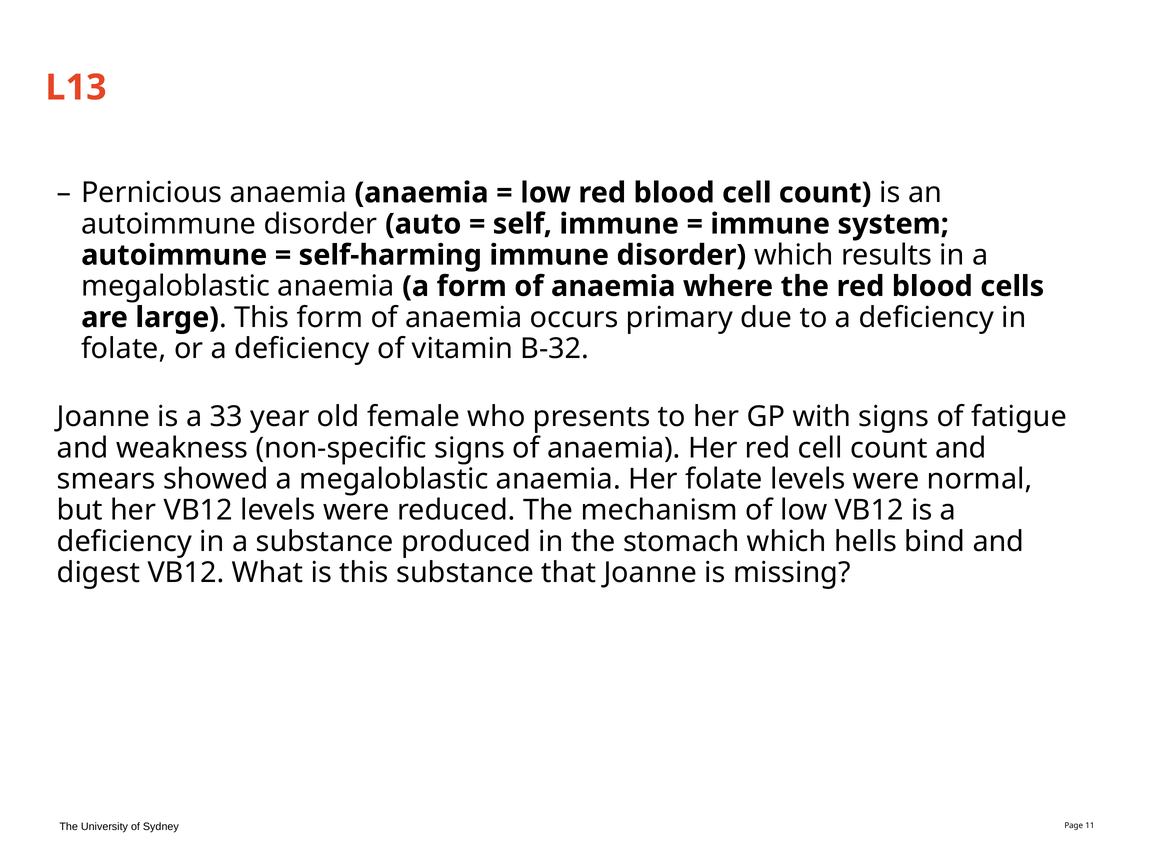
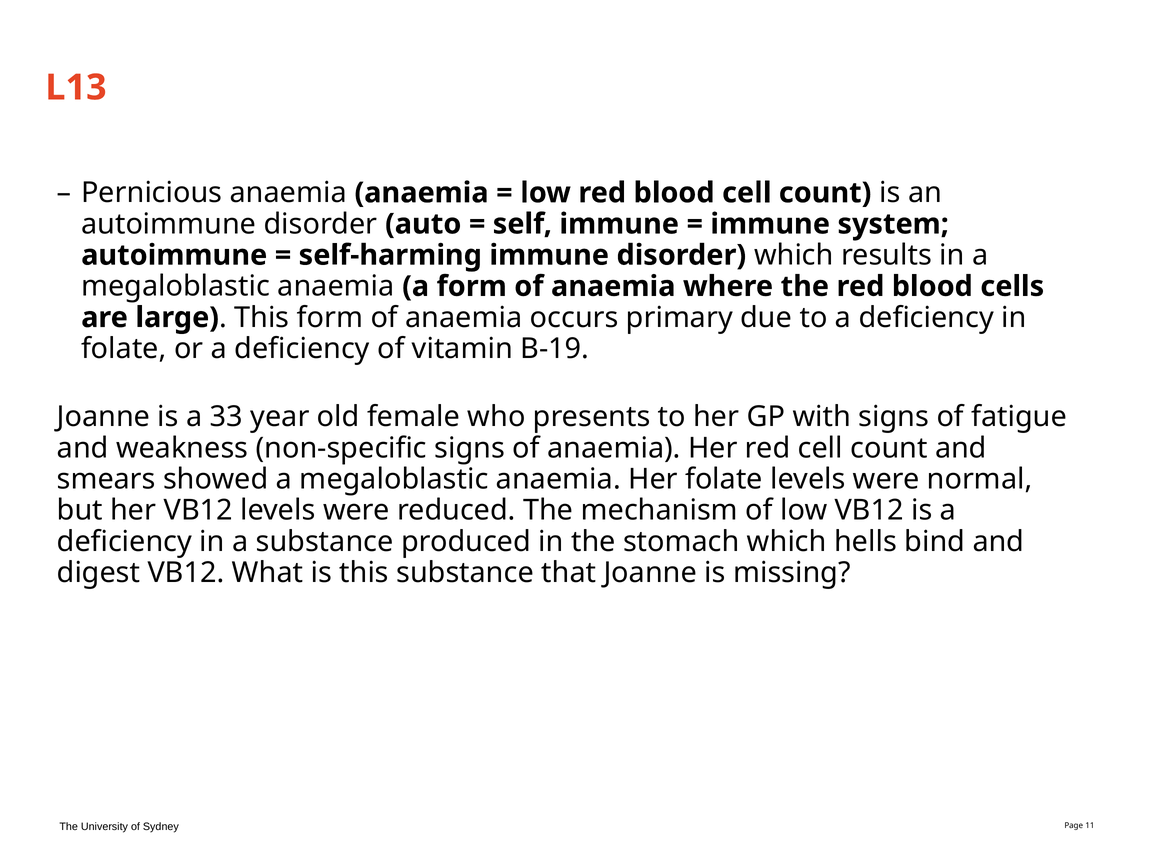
B-32: B-32 -> B-19 (555, 349)
